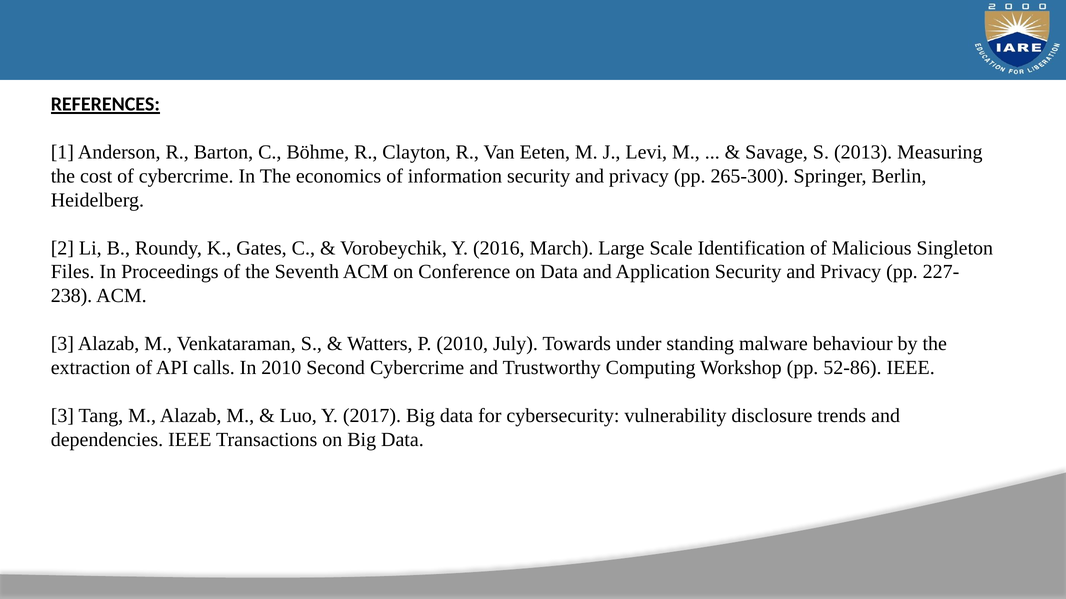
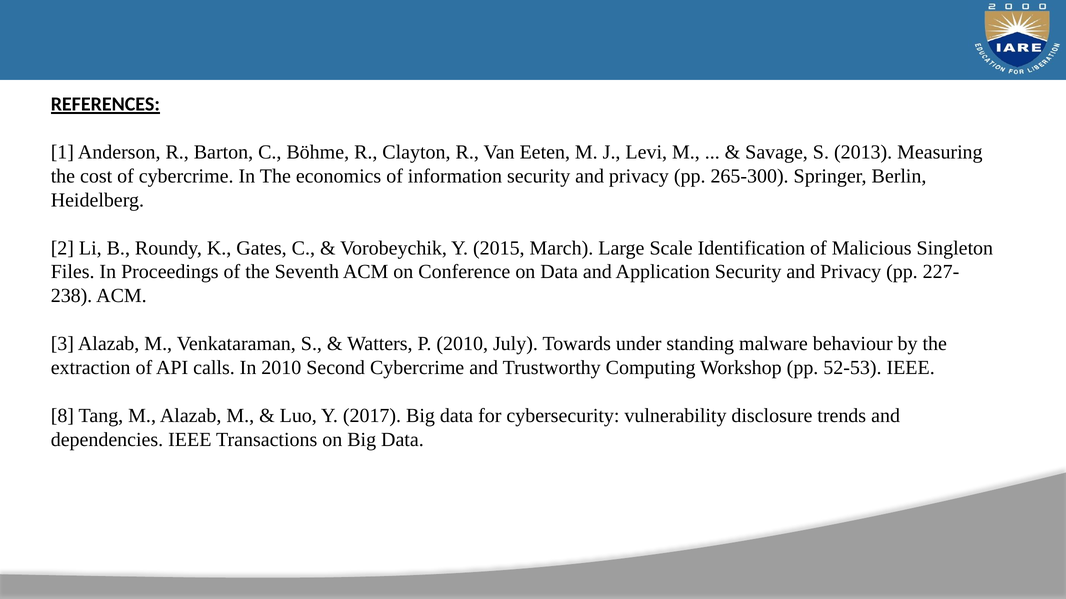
2016: 2016 -> 2015 (499, 248)
52-86: 52-86 -> 52-53 (852, 368)
3: 3 -> 8 (62, 416)
